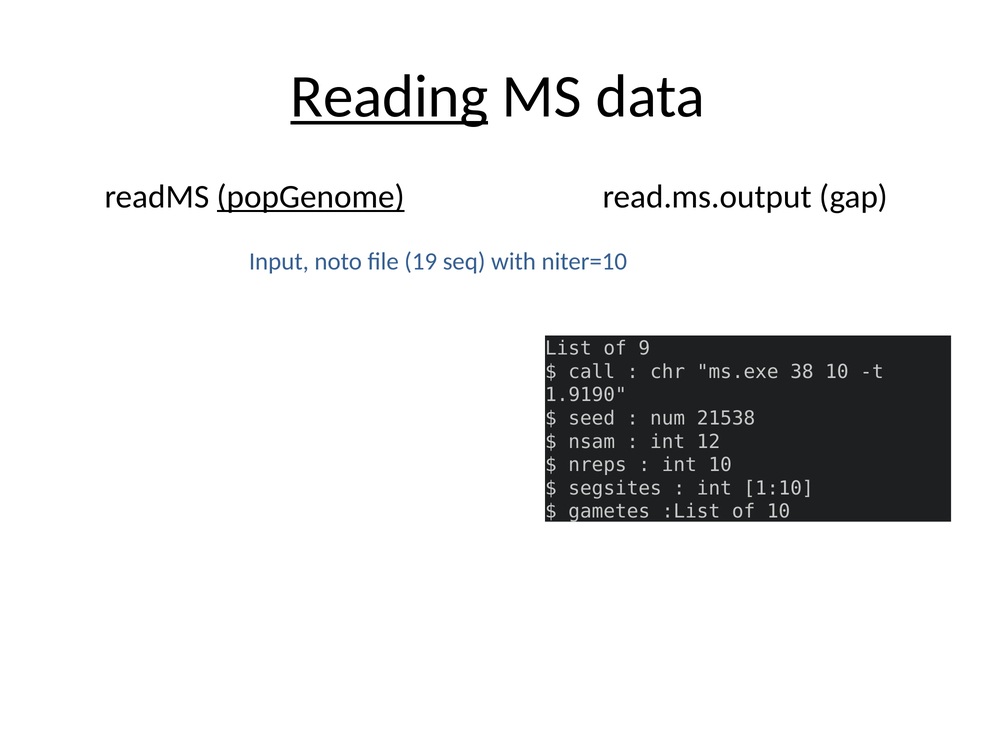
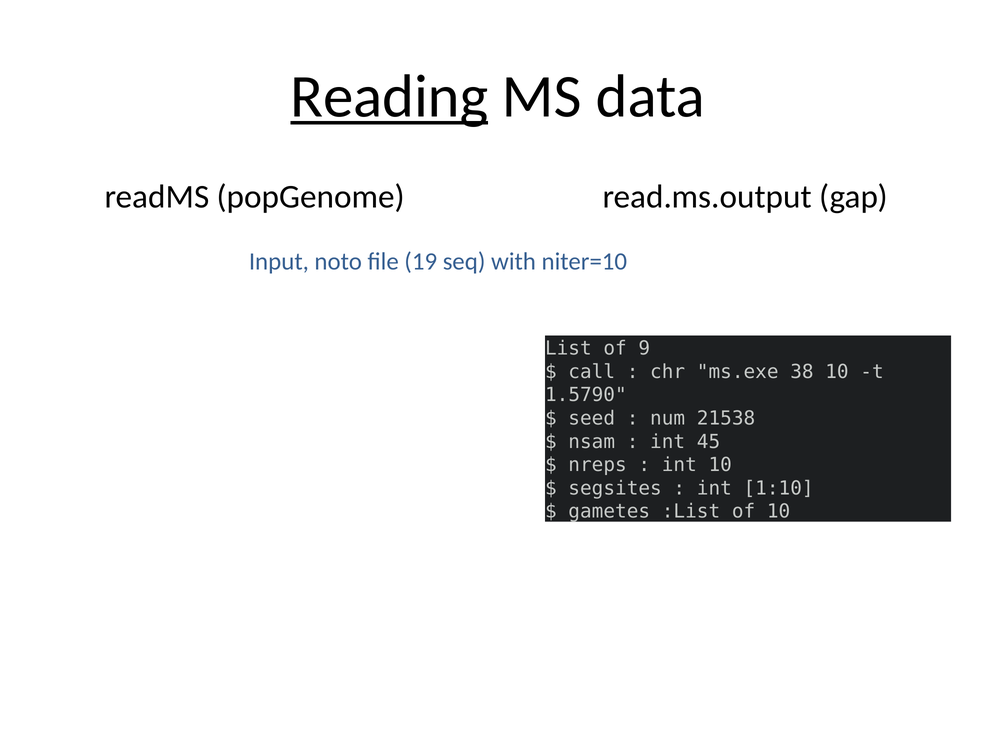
popGenome underline: present -> none (311, 197)
1.9190: 1.9190 -> 1.5790 (586, 395)
12: 12 -> 45 (708, 442)
